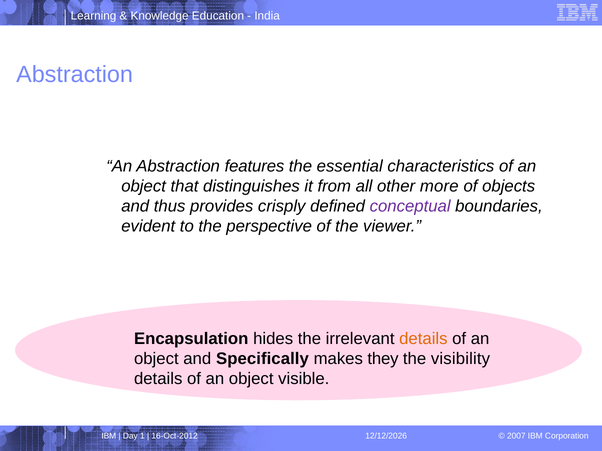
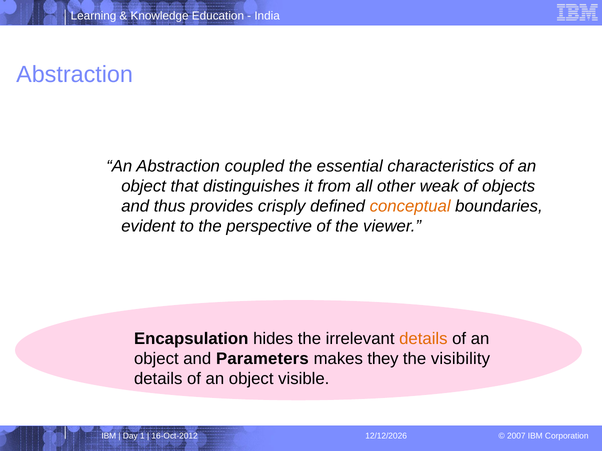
features: features -> coupled (254, 166)
more: more -> weak (439, 186)
conceptual colour: purple -> orange (410, 206)
Specifically: Specifically -> Parameters (262, 359)
